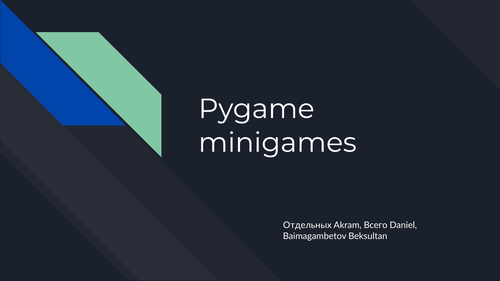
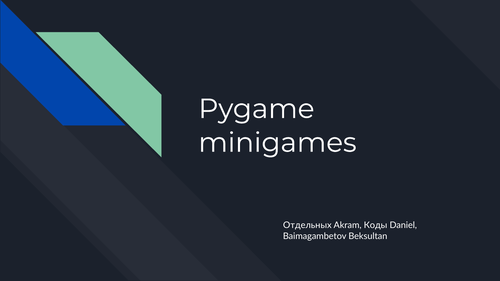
Всего: Всего -> Коды (376, 226)
